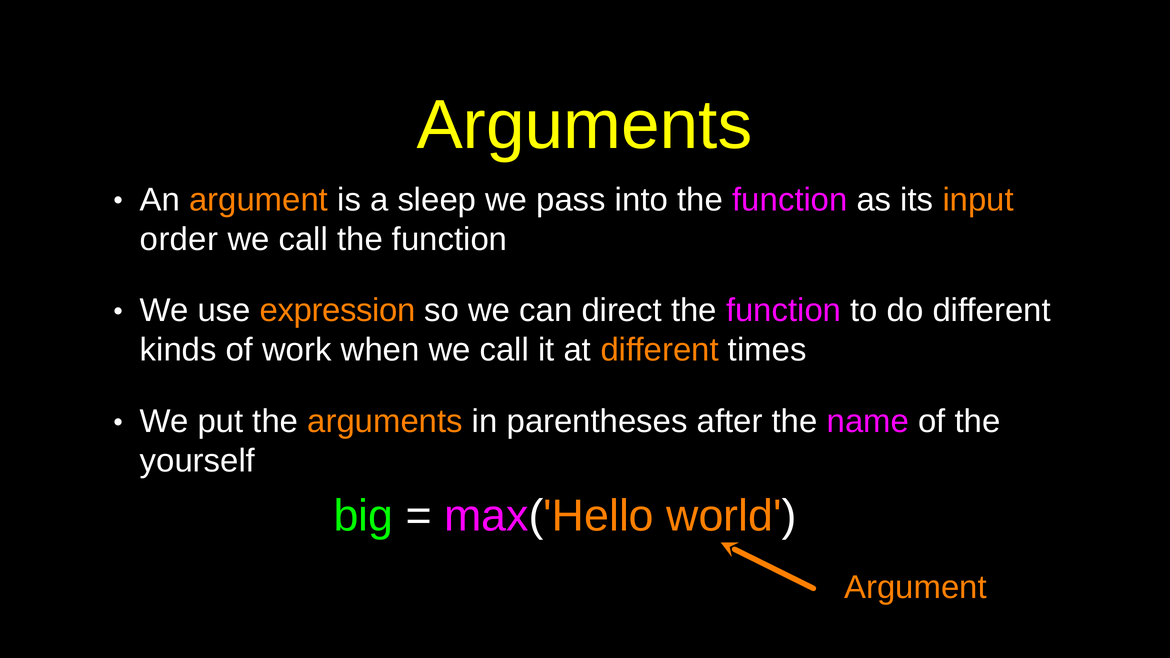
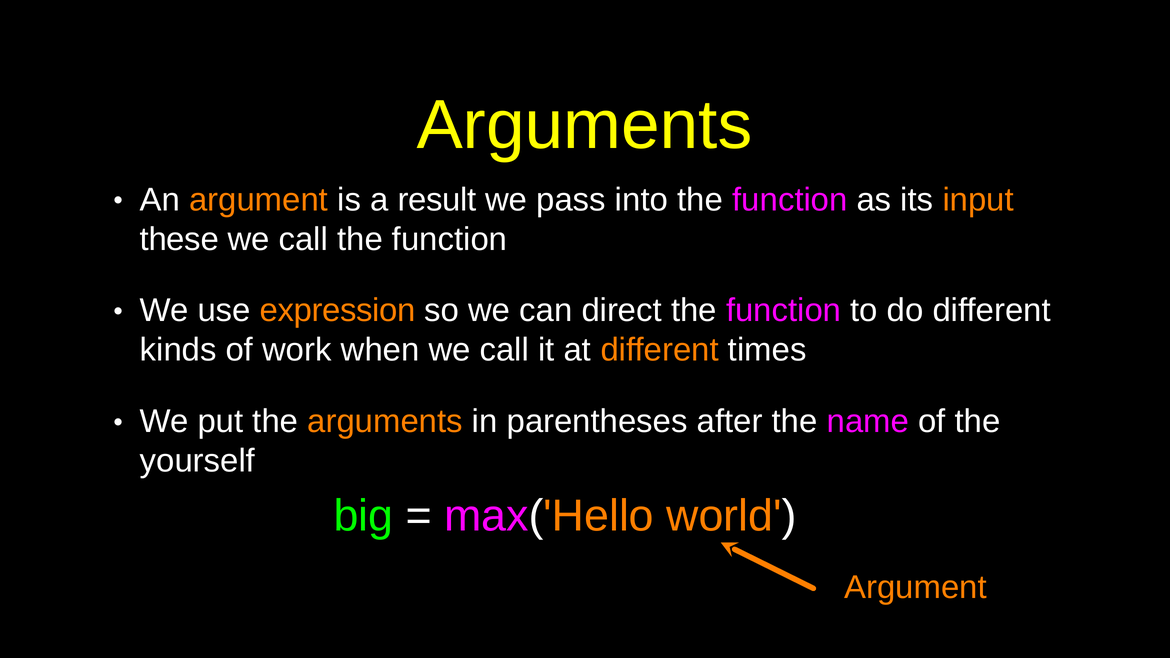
sleep: sleep -> result (437, 200)
order: order -> these (179, 239)
